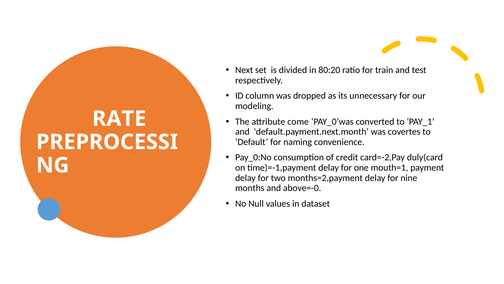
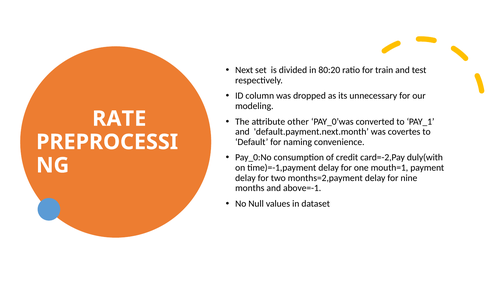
come: come -> other (298, 121)
duly(card: duly(card -> duly(with (425, 157)
above=-0: above=-0 -> above=-1 (302, 188)
